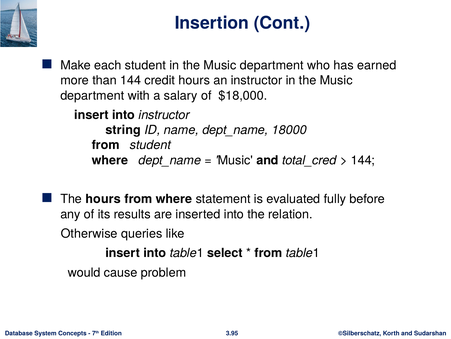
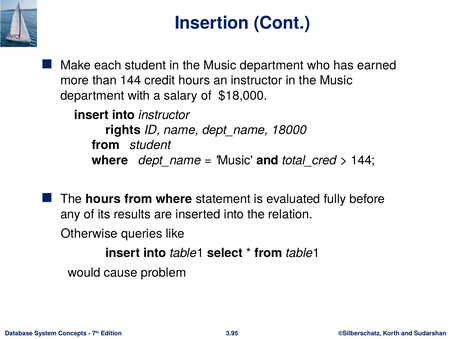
string: string -> rights (123, 130)
